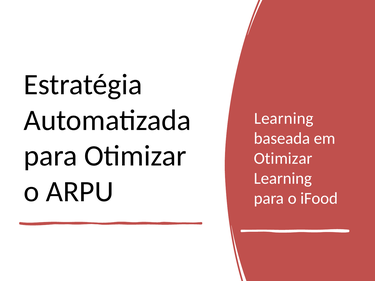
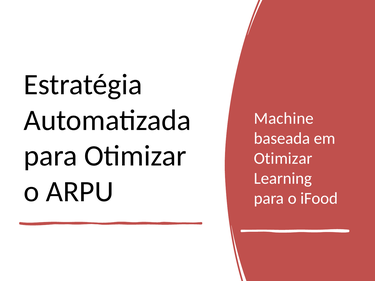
Learning: Learning -> Machine (284, 118)
